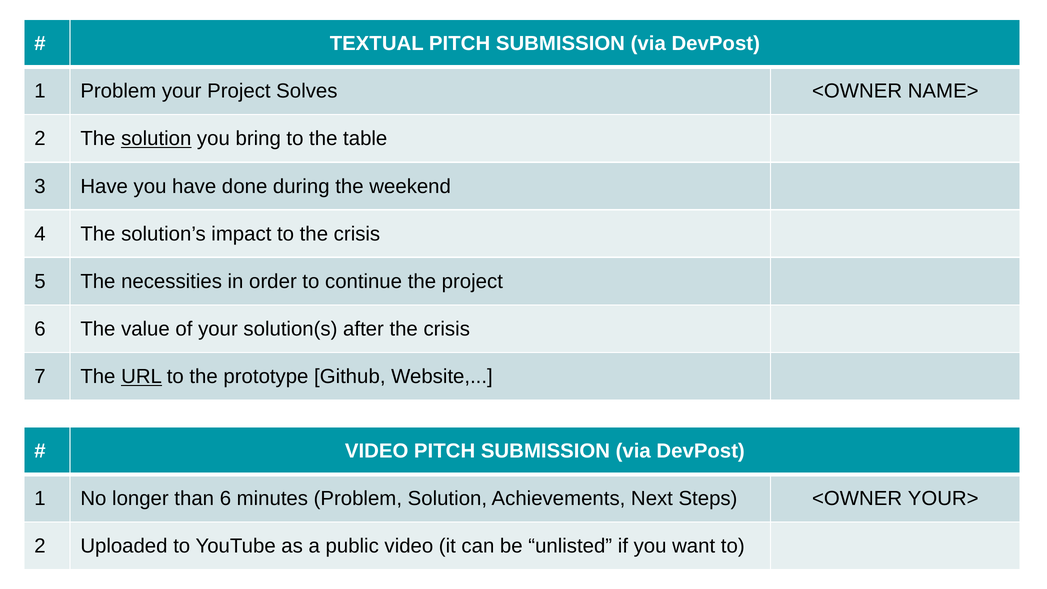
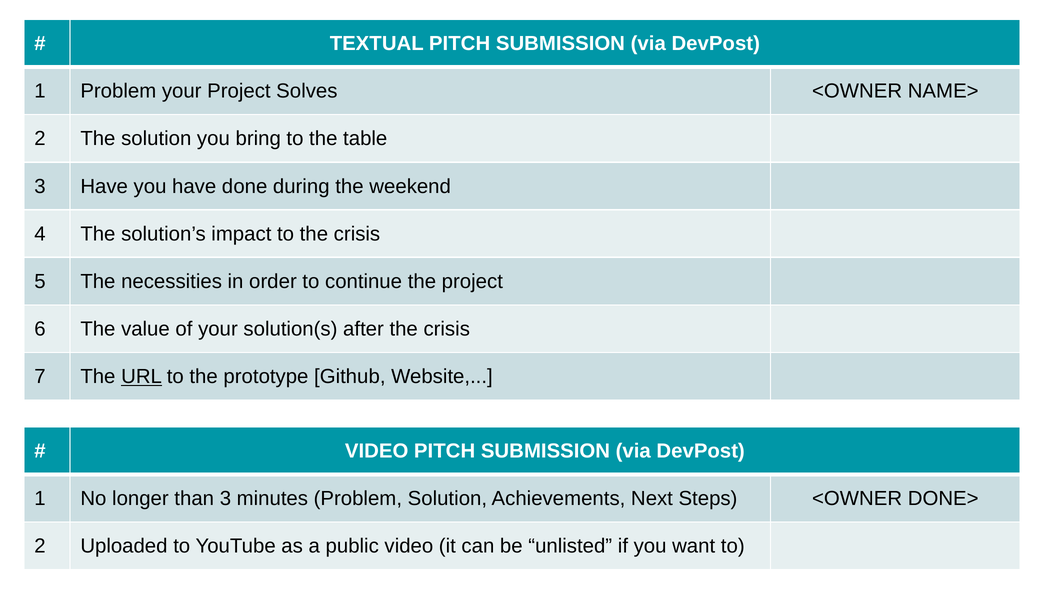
solution underline: present -> none (156, 139)
than 6: 6 -> 3 (225, 498)
YOUR>: YOUR> -> DONE> (943, 498)
